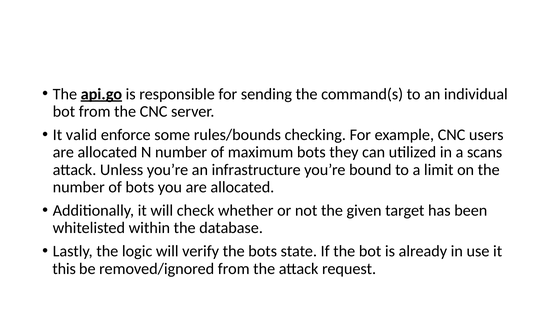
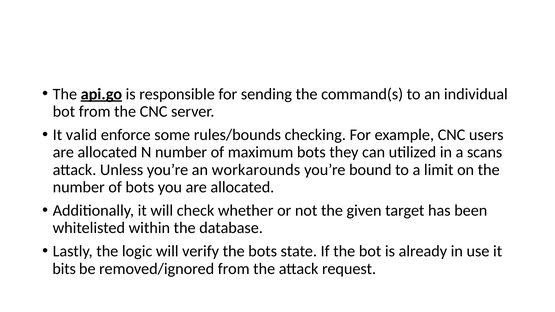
infrastructure: infrastructure -> workarounds (256, 170)
this: this -> bits (64, 269)
